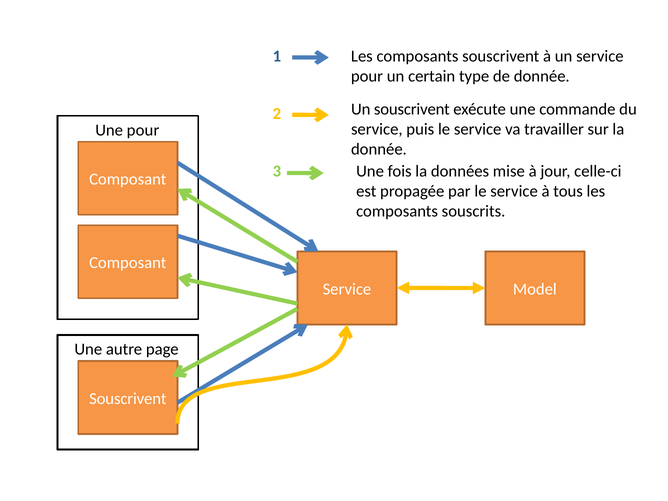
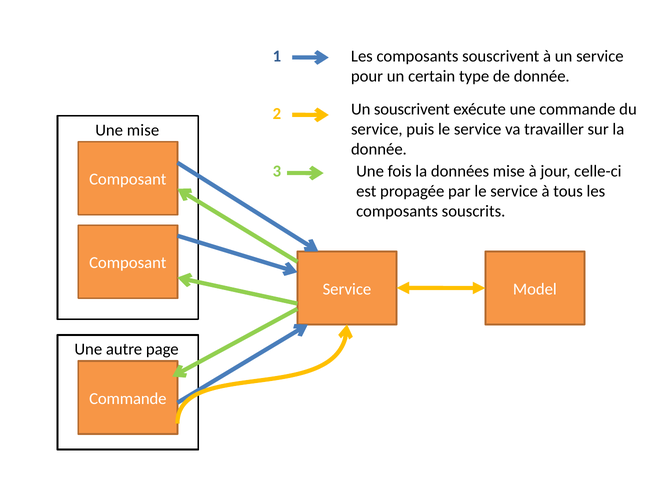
Une pour: pour -> mise (143, 130)
Souscrivent: Souscrivent -> Commande (128, 399)
